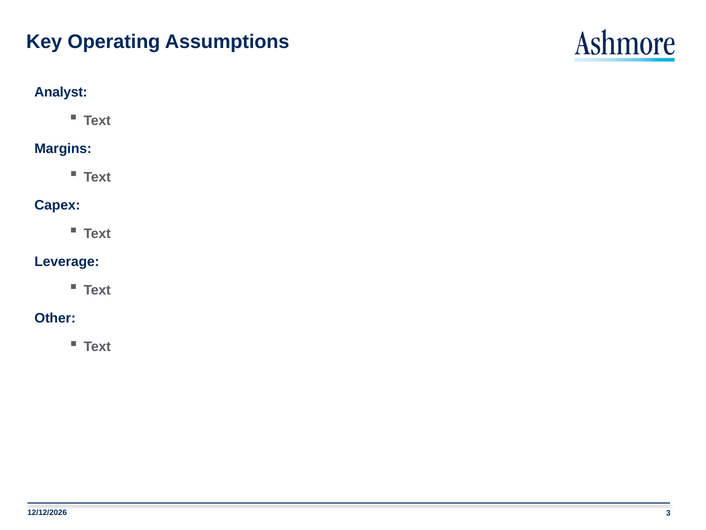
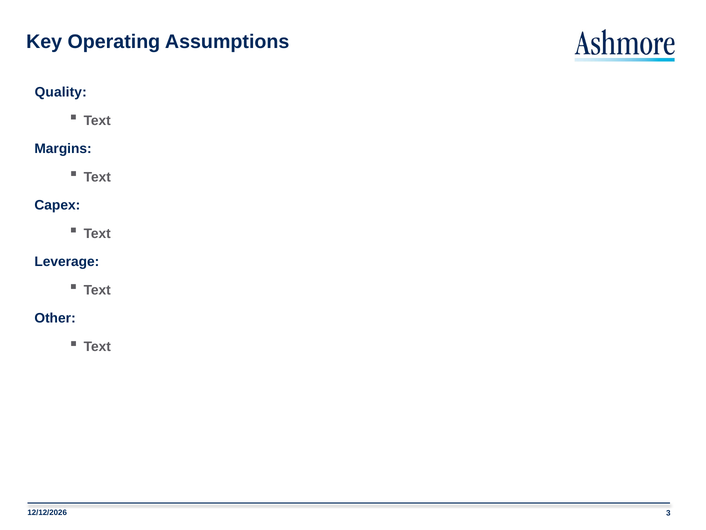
Analyst: Analyst -> Quality (61, 92)
